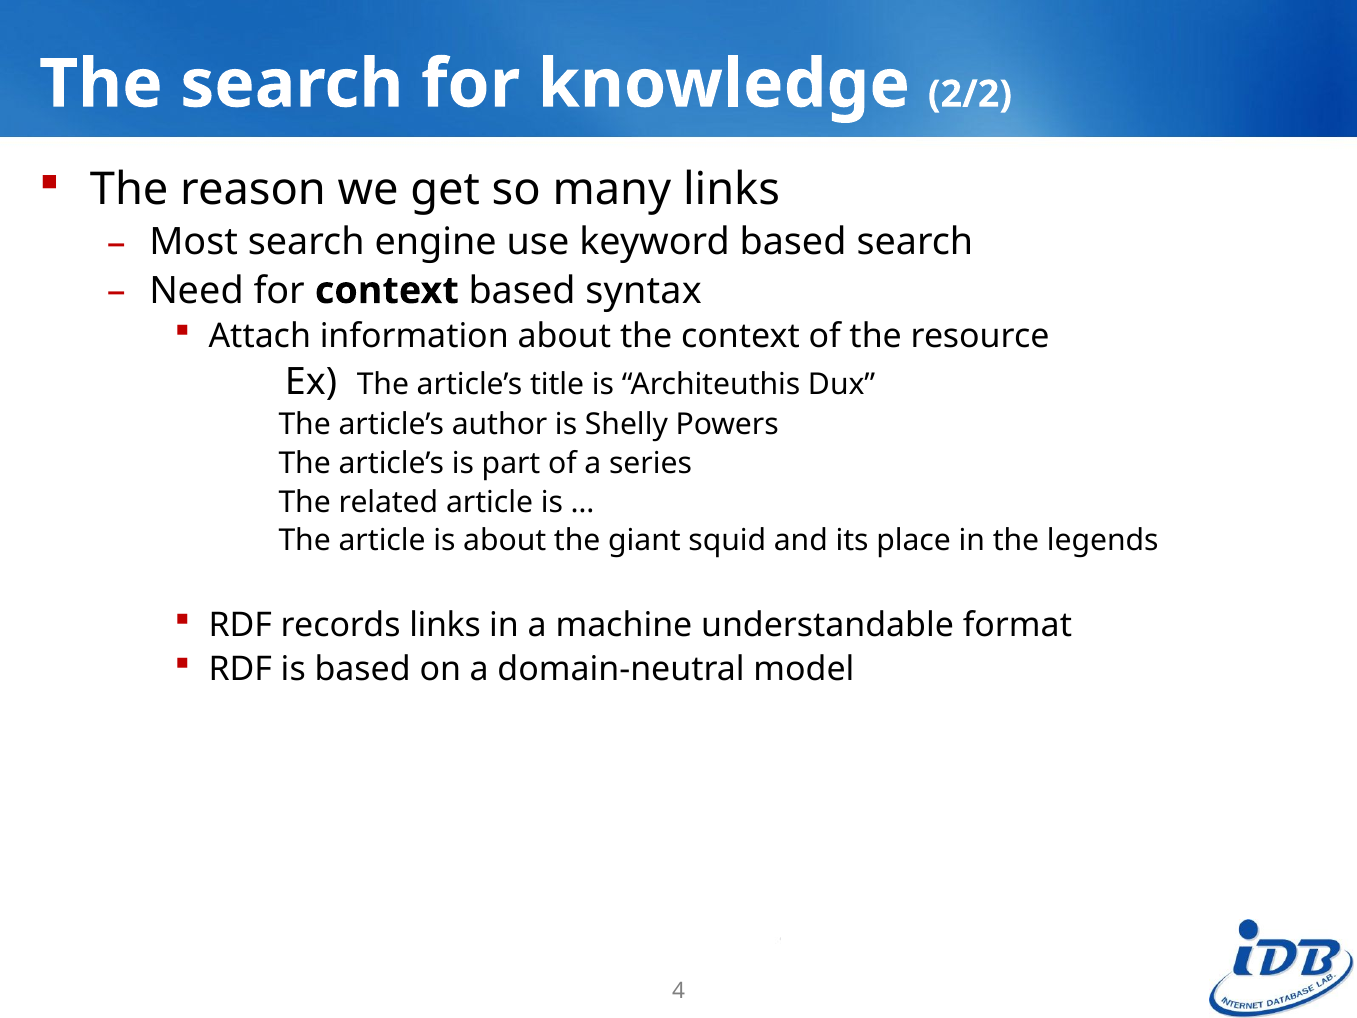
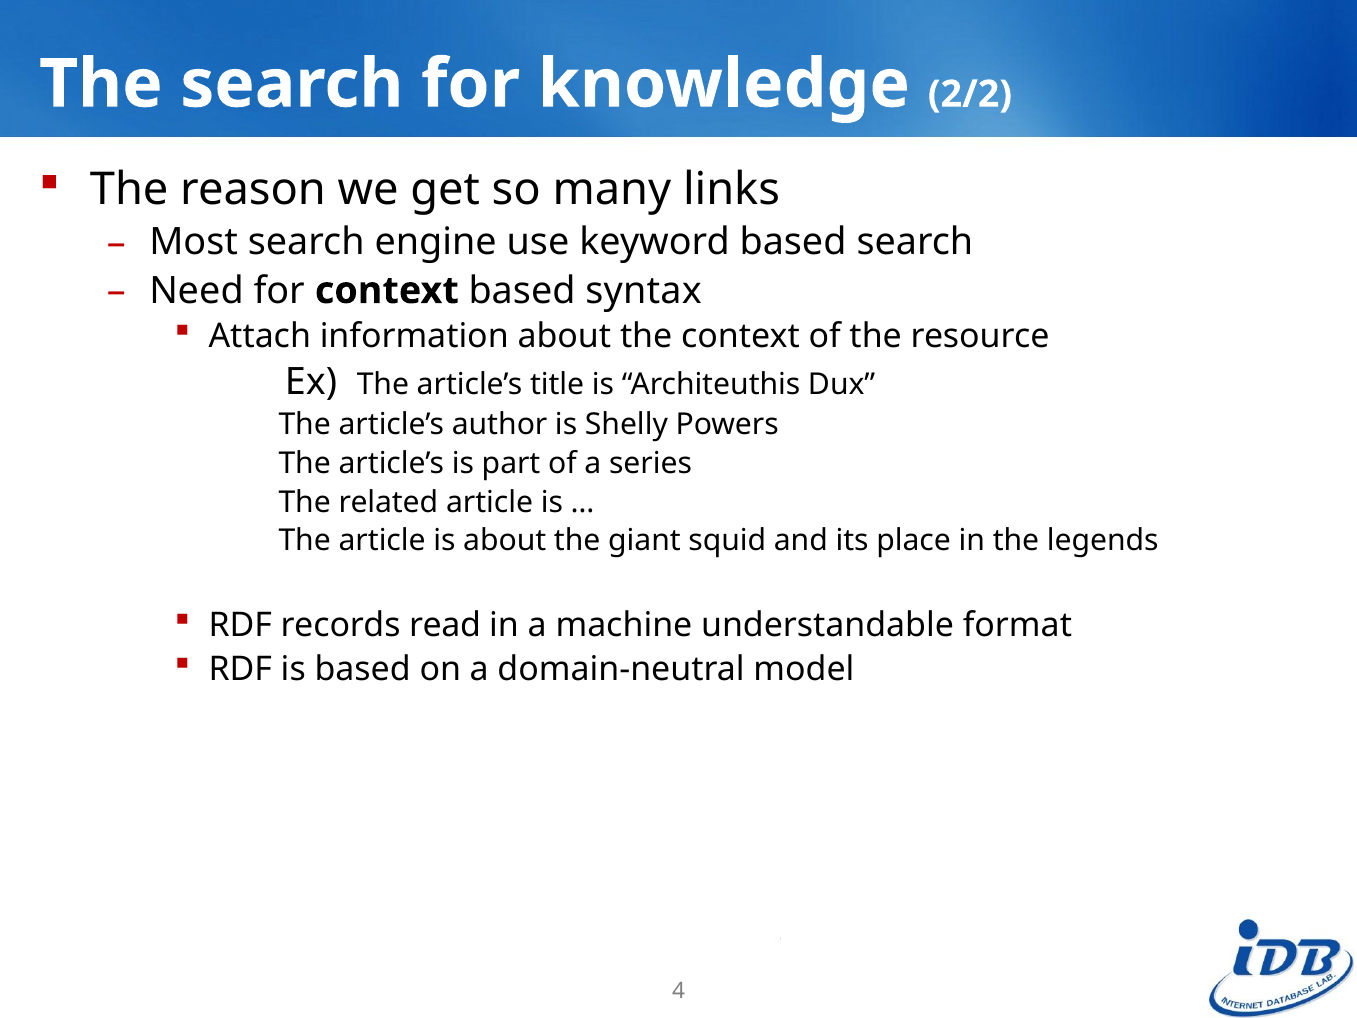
records links: links -> read (445, 625)
